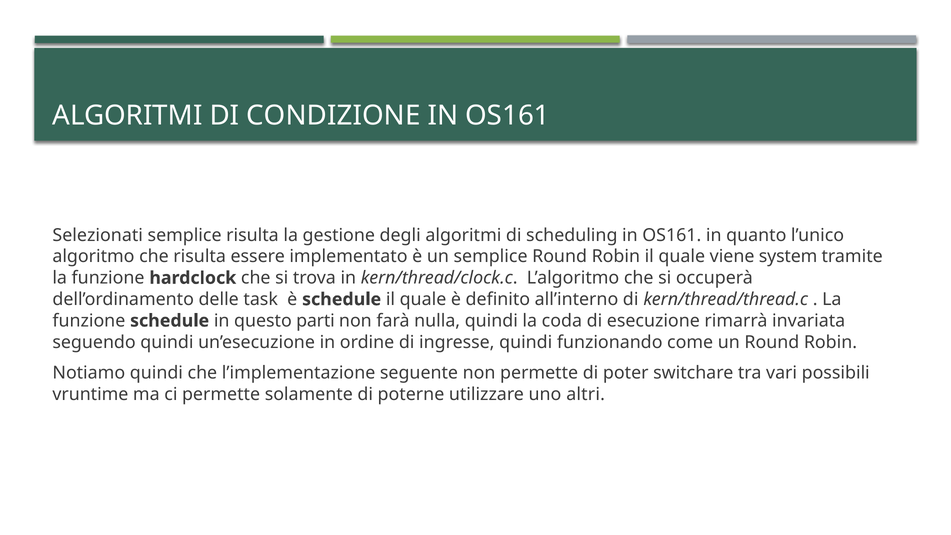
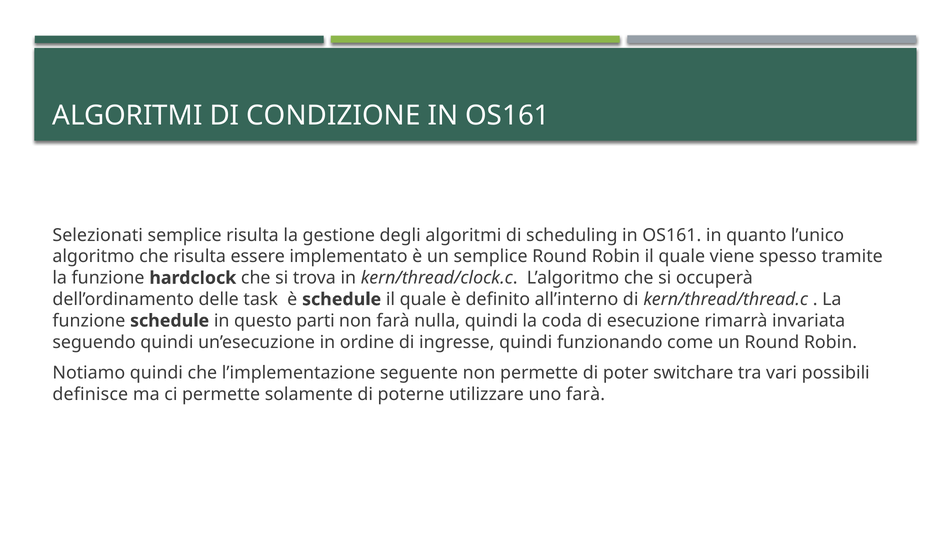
system: system -> spesso (788, 257)
vruntime: vruntime -> definisce (90, 394)
uno altri: altri -> farà (586, 394)
